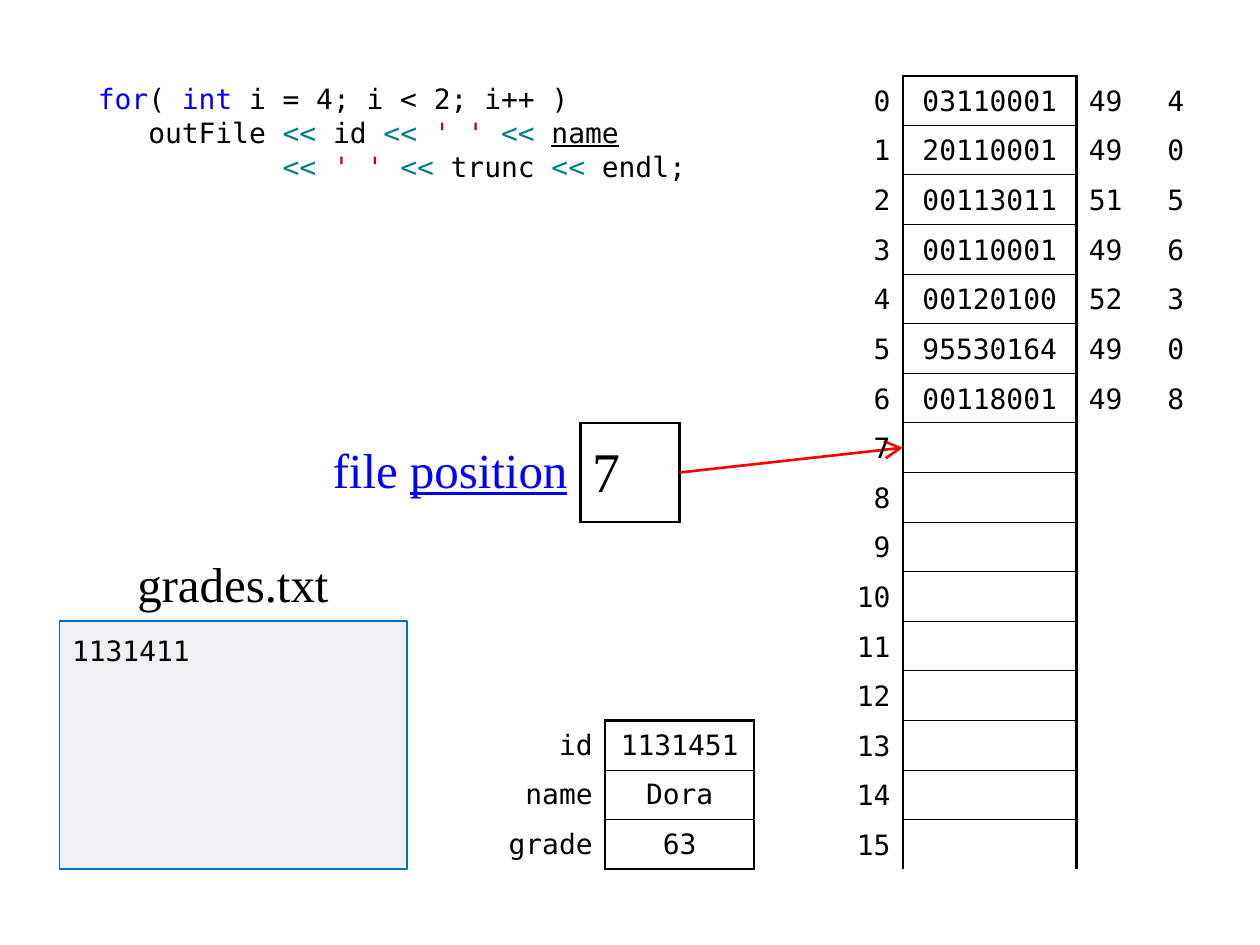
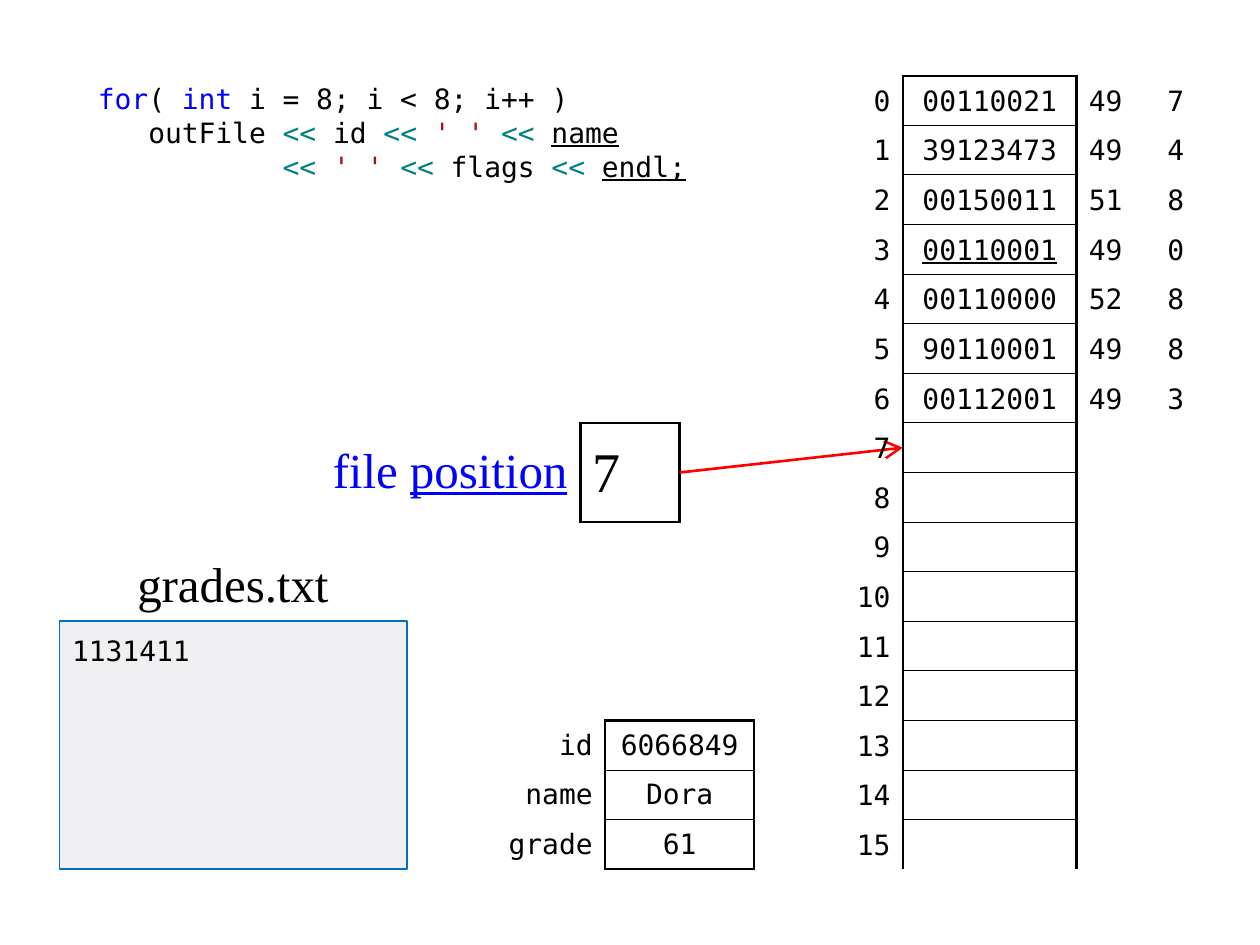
4: 4 -> 8 (333, 101)
2: 2 -> 8 (451, 101)
03110001: 03110001 -> 00110021 (990, 102)
49 4: 4 -> 7 (1176, 102)
20110001: 20110001 -> 39123473 (990, 152)
0: 0 -> 4 (1176, 152)
trunc: trunc -> flags (493, 168)
endl underline: none -> present (644, 168)
00113011: 00113011 -> 00150011 (990, 201)
51 5: 5 -> 8 (1176, 201)
00110001 underline: none -> present (990, 251)
49 6: 6 -> 0 (1176, 251)
00120100: 00120100 -> 00110000 (990, 301)
52 3: 3 -> 8 (1176, 301)
95530164: 95530164 -> 90110001 (990, 350)
0: 0 -> 8 (1176, 350)
00118001: 00118001 -> 00112001 (990, 400)
49 8: 8 -> 3 (1176, 400)
1131451: 1131451 -> 6066849 (680, 746)
63: 63 -> 61 (680, 845)
